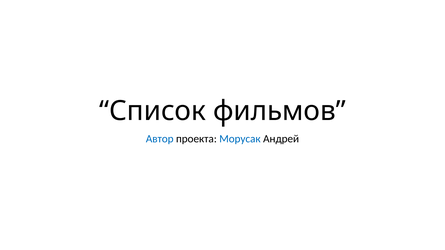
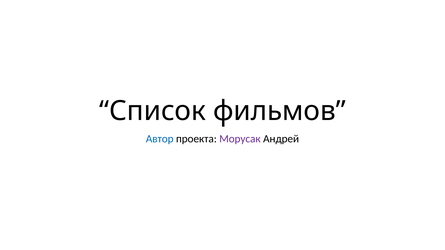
Морусак colour: blue -> purple (240, 139)
